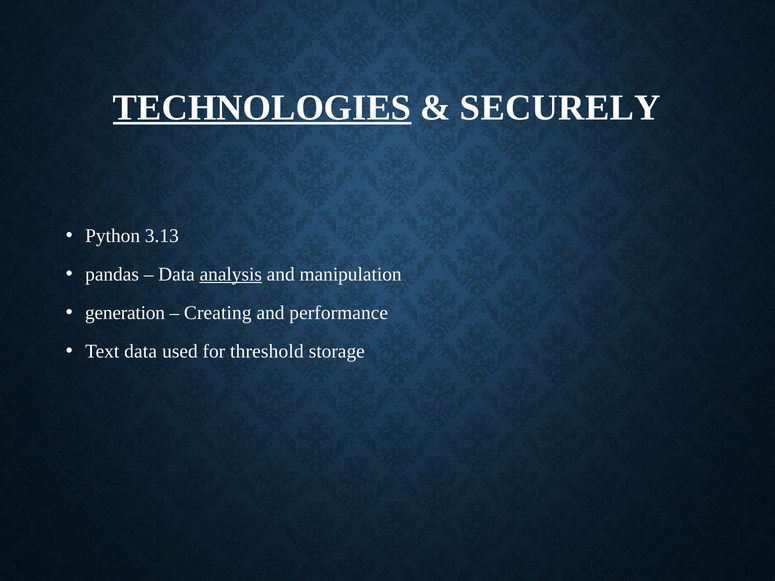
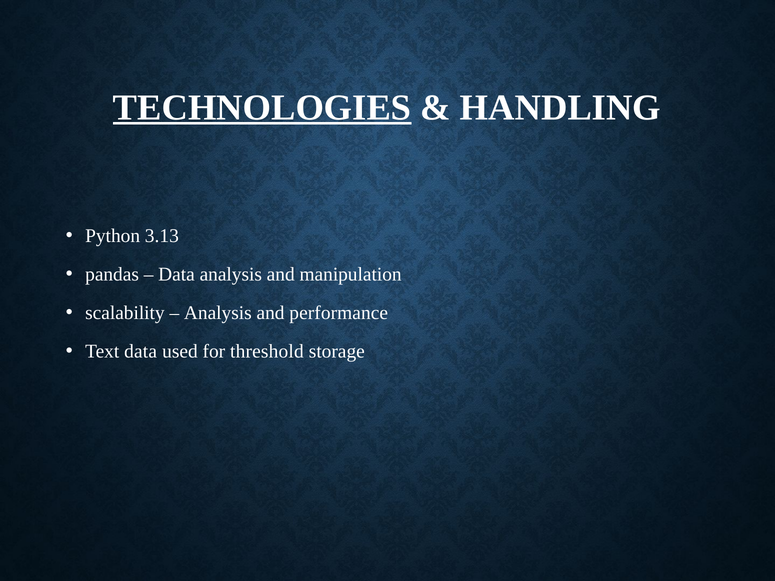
SECURELY: SECURELY -> HANDLING (560, 108)
analysis underline: present -> none (231, 274)
generation: generation -> scalability (125, 313)
Creating: Creating -> Analysis (218, 313)
